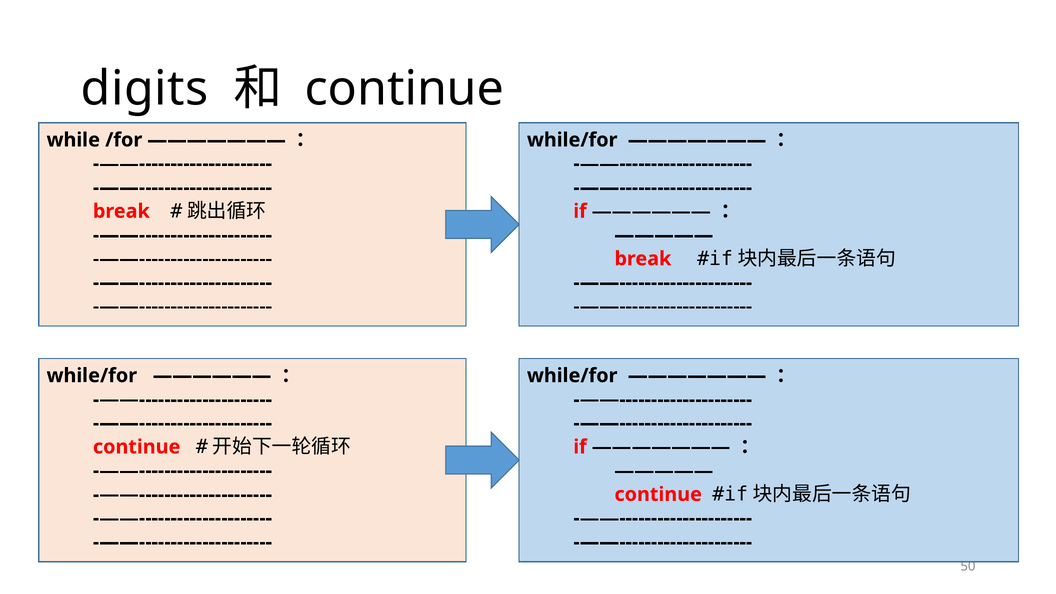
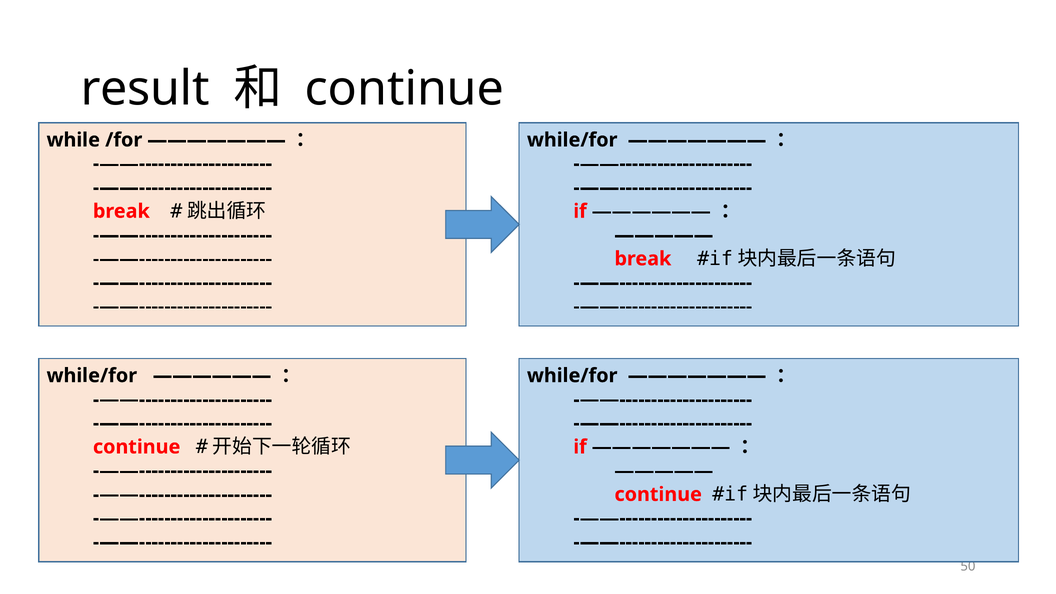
digits: digits -> result (145, 89)
